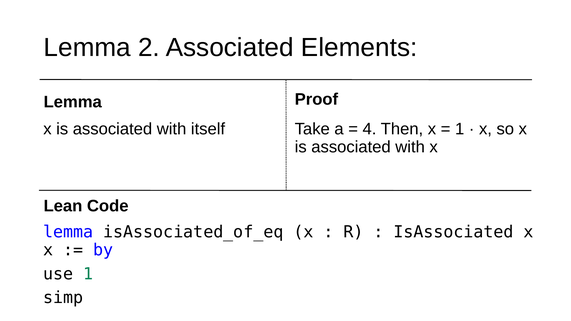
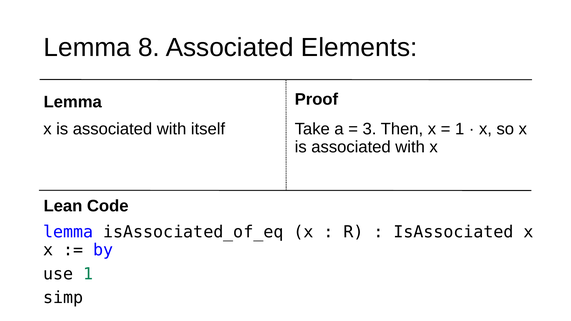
2: 2 -> 8 (149, 48)
4: 4 -> 3 (370, 129)
